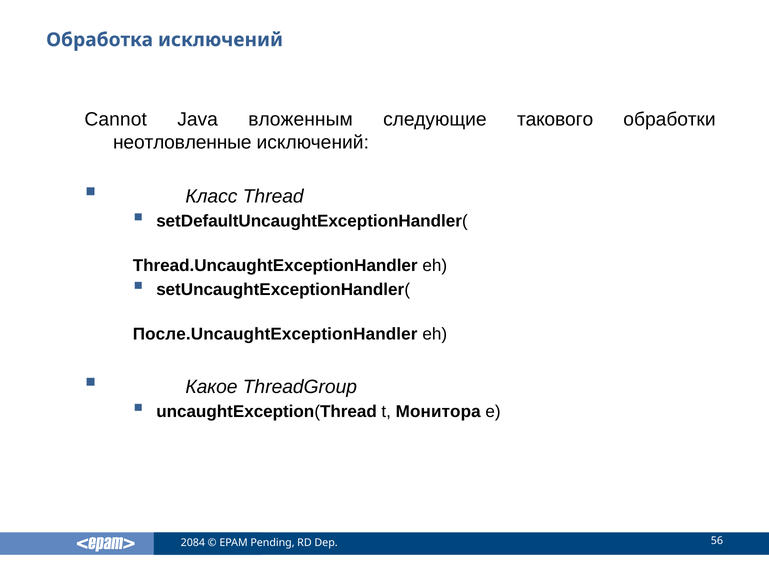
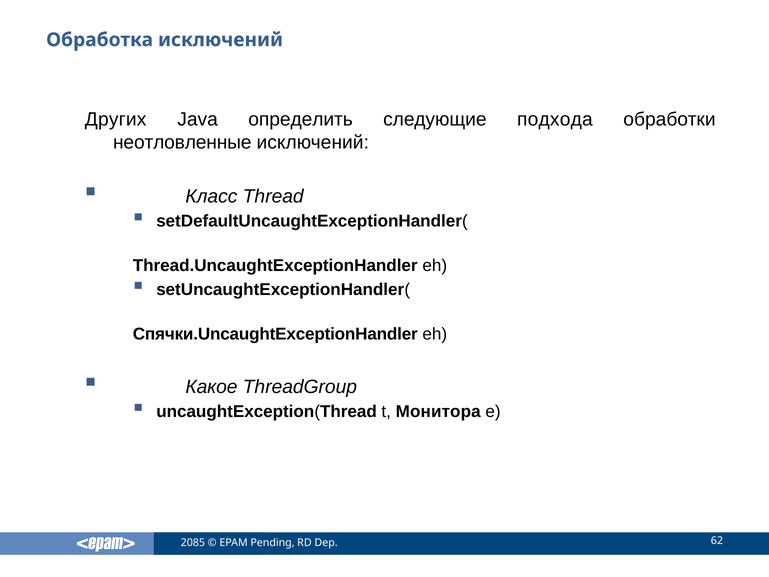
Cannot: Cannot -> Других (116, 119)
вложенным: вложенным -> определить (301, 119)
такового: такового -> подхода (555, 119)
После.UncaughtExceptionHandler: После.UncaughtExceptionHandler -> Спячки.UncaughtExceptionHandler (275, 334)
2084: 2084 -> 2085 (193, 542)
56: 56 -> 62 (717, 541)
